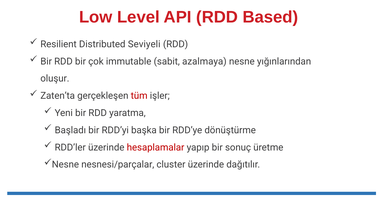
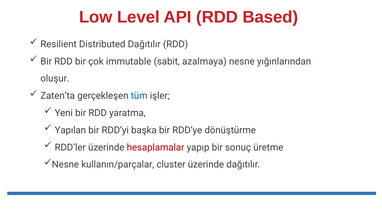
Distributed Seviyeli: Seviyeli -> Dağıtılır (144, 44)
tüm colour: red -> blue (139, 96)
Başladı: Başladı -> Yapılan (70, 130)
nesnesi/parçalar: nesnesi/parçalar -> kullanın/parçalar (118, 164)
